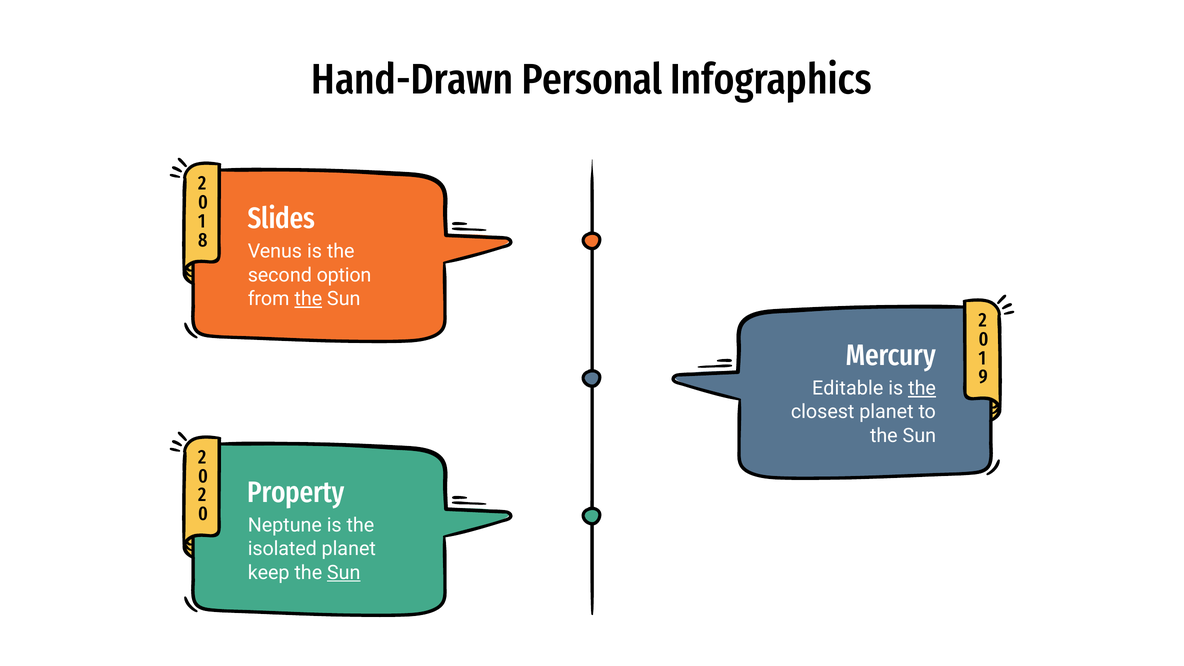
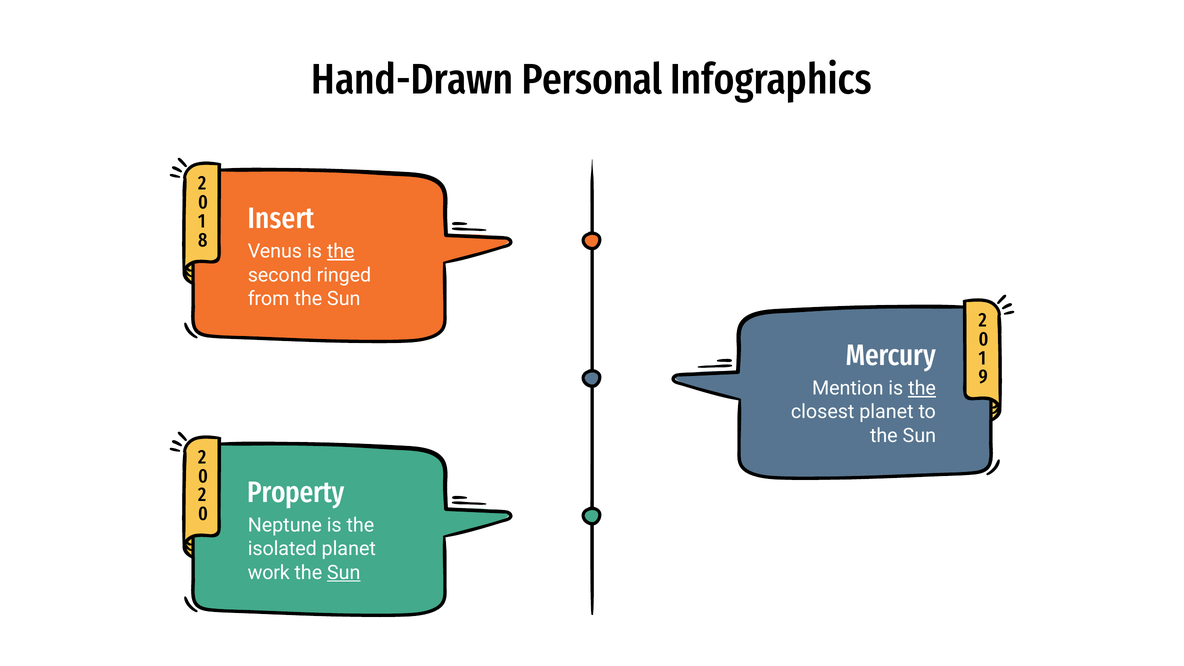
Slides: Slides -> Insert (281, 218)
the underline: none -> present (341, 251)
option: option -> ringed (344, 275)
the underline: present -> none (308, 299)
Editable: Editable -> Mention (848, 388)
keep: keep -> work (269, 573)
